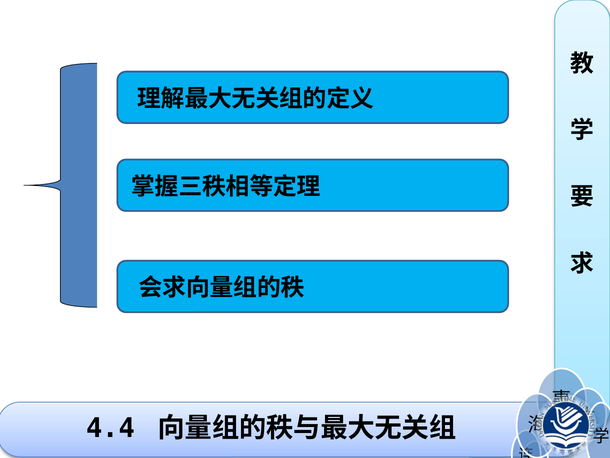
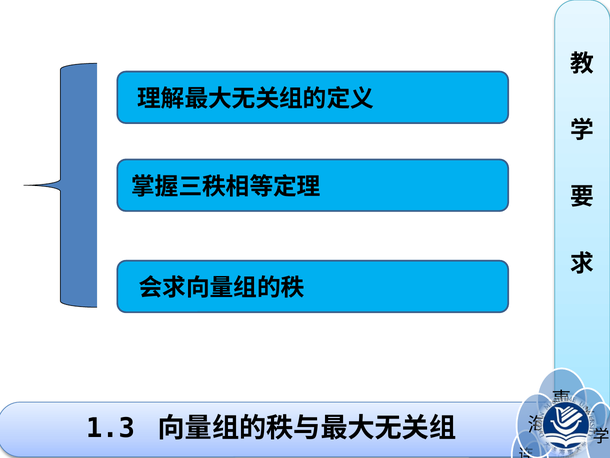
4.4: 4.4 -> 1.3 (111, 428)
